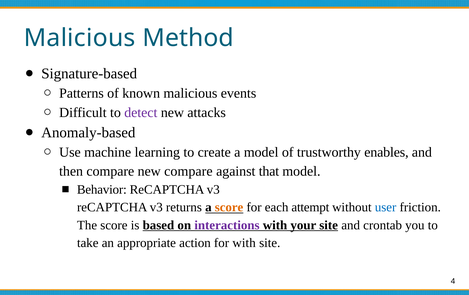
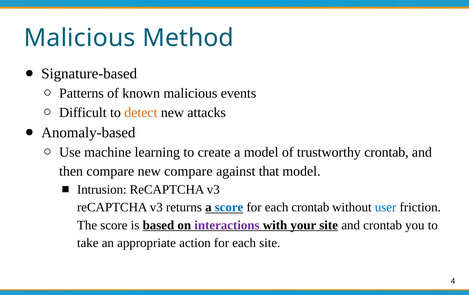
detect colour: purple -> orange (141, 113)
trustworthy enables: enables -> crontab (386, 152)
Behavior: Behavior -> Intrusion (102, 190)
score colour: orange -> blue (229, 208)
each attempt: attempt -> crontab (310, 208)
action for with: with -> each (244, 243)
